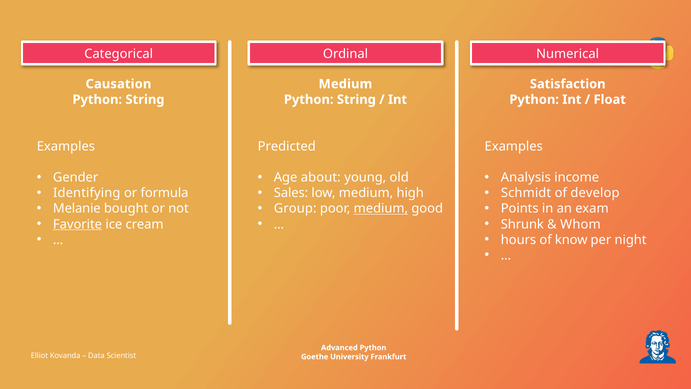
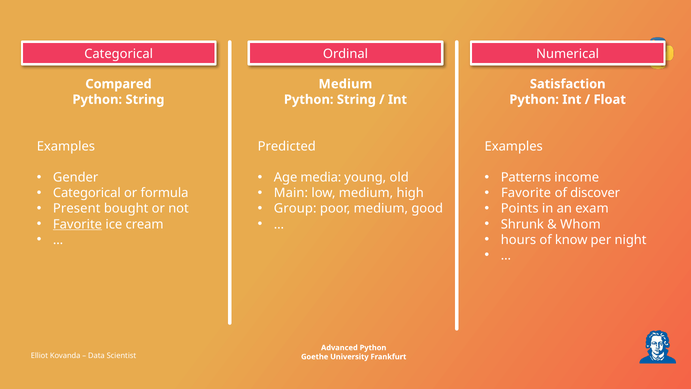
Causation: Causation -> Compared (118, 84)
about: about -> media (321, 177)
Analysis: Analysis -> Patterns (526, 177)
Identifying: Identifying -> Categorical (87, 193)
Sales: Sales -> Main (291, 193)
Schmidt: Schmidt -> Favorite (526, 193)
develop: develop -> discover (595, 193)
Melanie: Melanie -> Present (77, 209)
medium underline: present -> none (381, 209)
